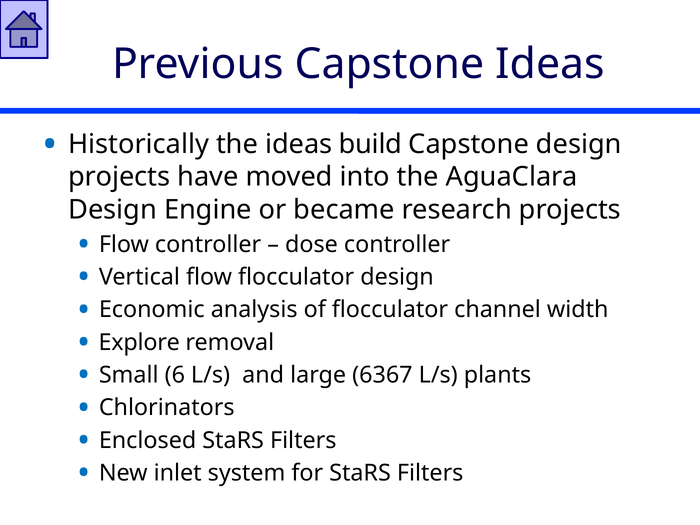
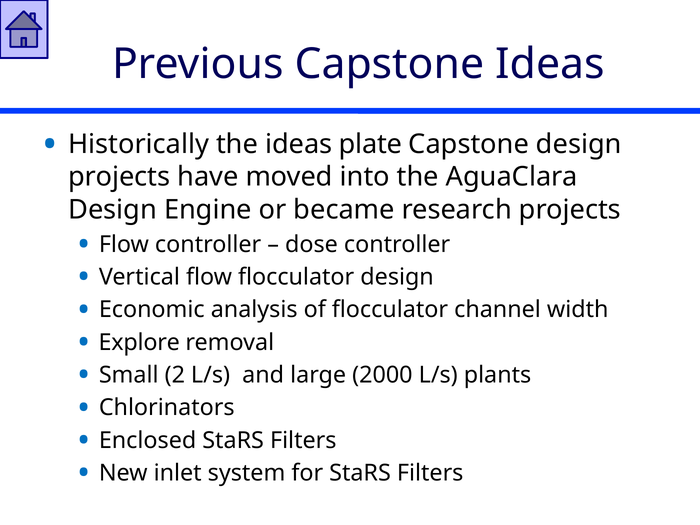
build: build -> plate (371, 144)
6: 6 -> 2 (175, 375)
6367: 6367 -> 2000 (382, 375)
